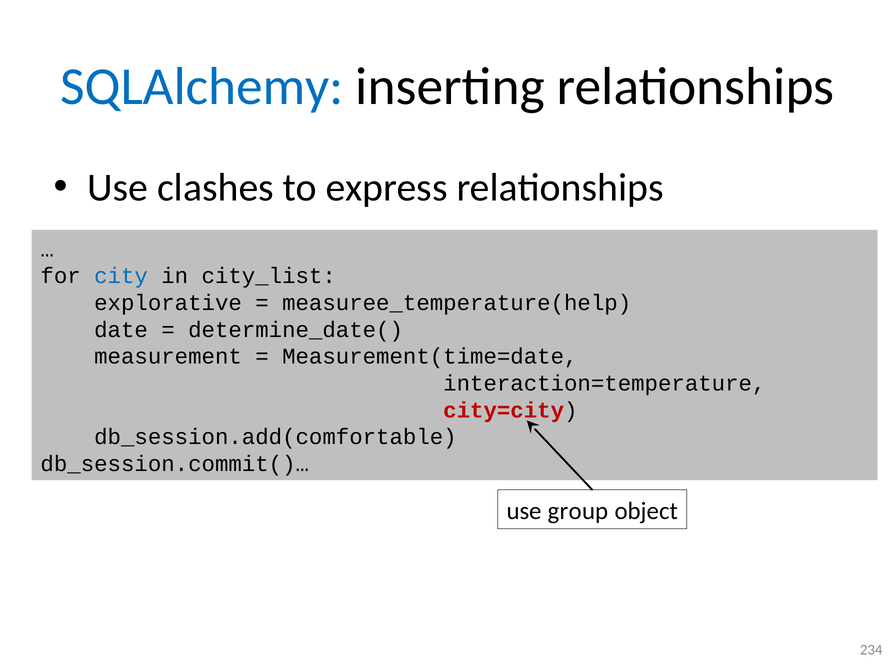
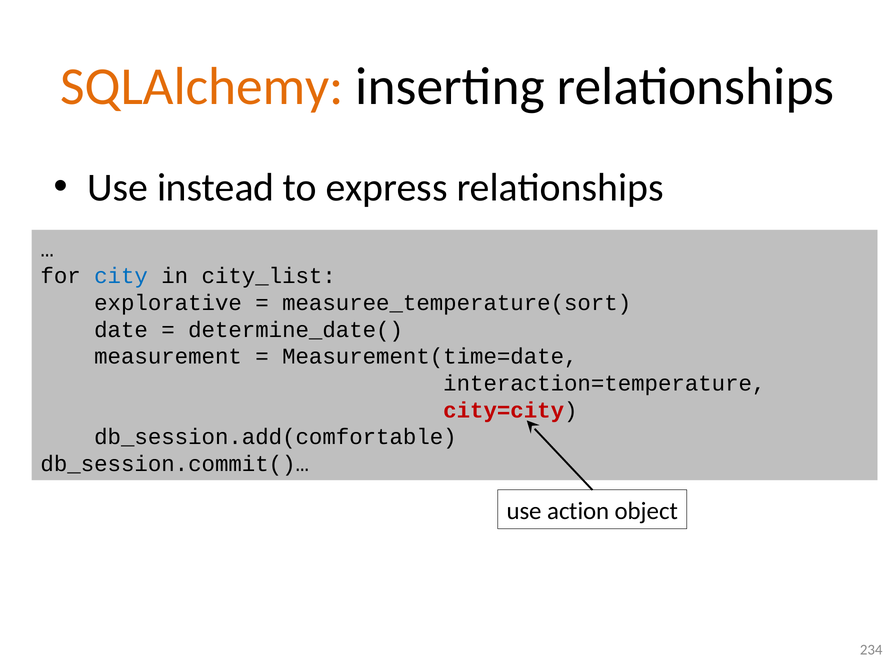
SQLAlchemy colour: blue -> orange (202, 87)
clashes: clashes -> instead (216, 188)
measuree_temperature(help: measuree_temperature(help -> measuree_temperature(sort (457, 303)
group: group -> action (578, 511)
